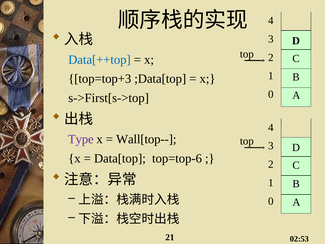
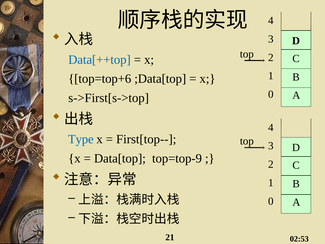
top=top+3: top=top+3 -> top=top+6 (100, 79)
Type colour: purple -> blue (81, 139)
Wall[top--: Wall[top-- -> First[top-- (146, 139)
top=top-6: top=top-6 -> top=top-9 (177, 158)
